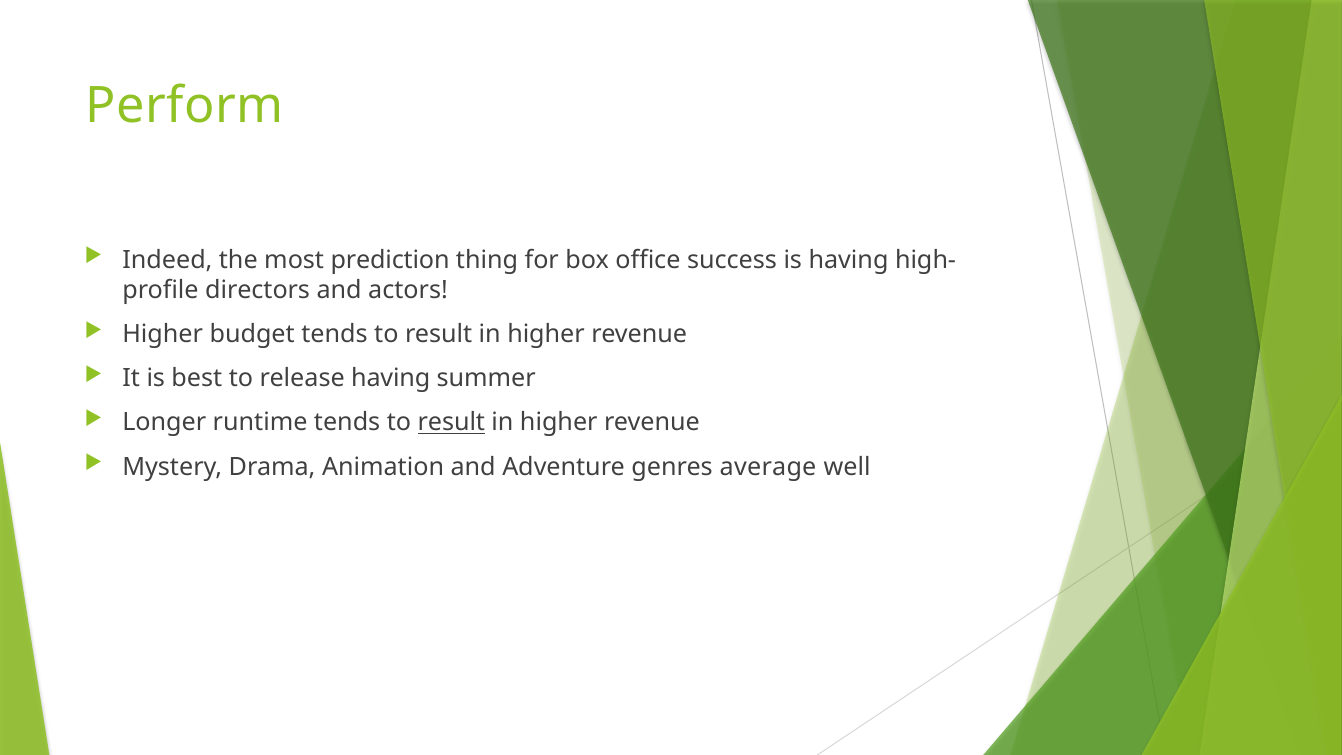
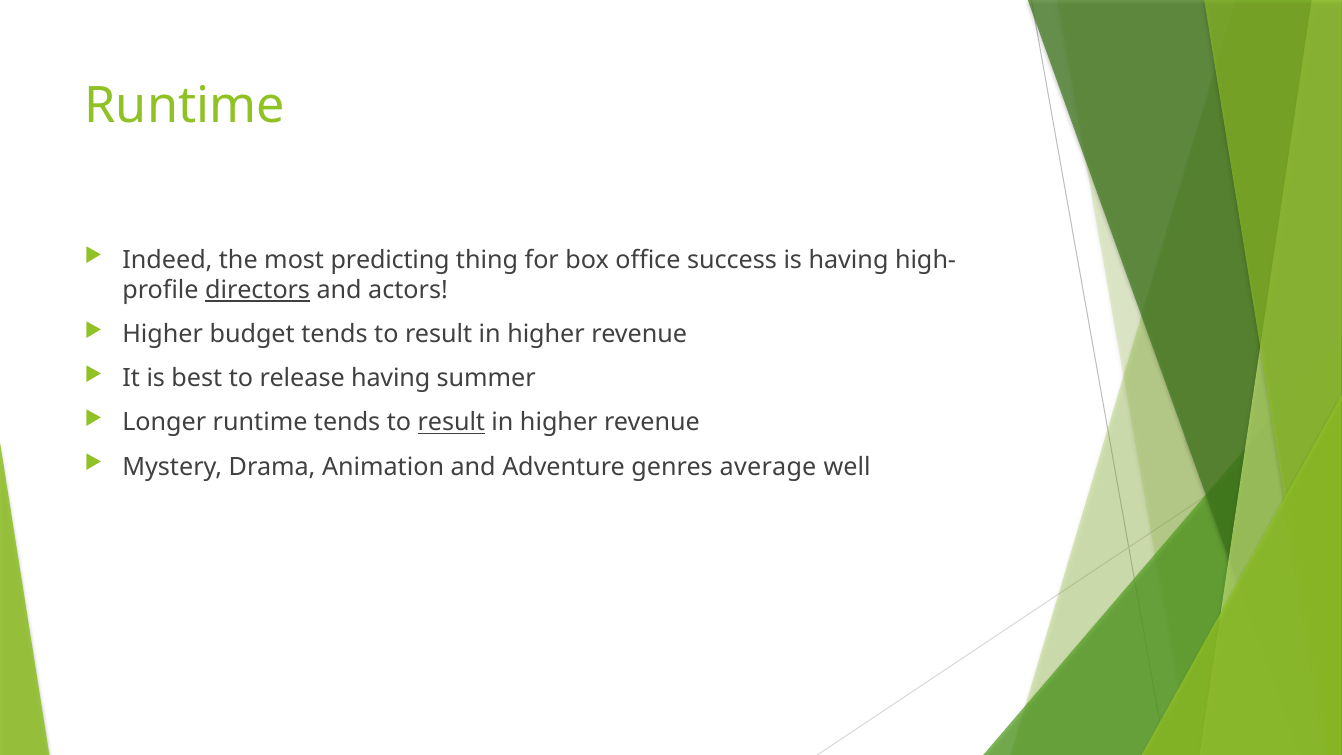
Perform: Perform -> Runtime (185, 106)
prediction: prediction -> predicting (390, 260)
directors underline: none -> present (258, 290)
